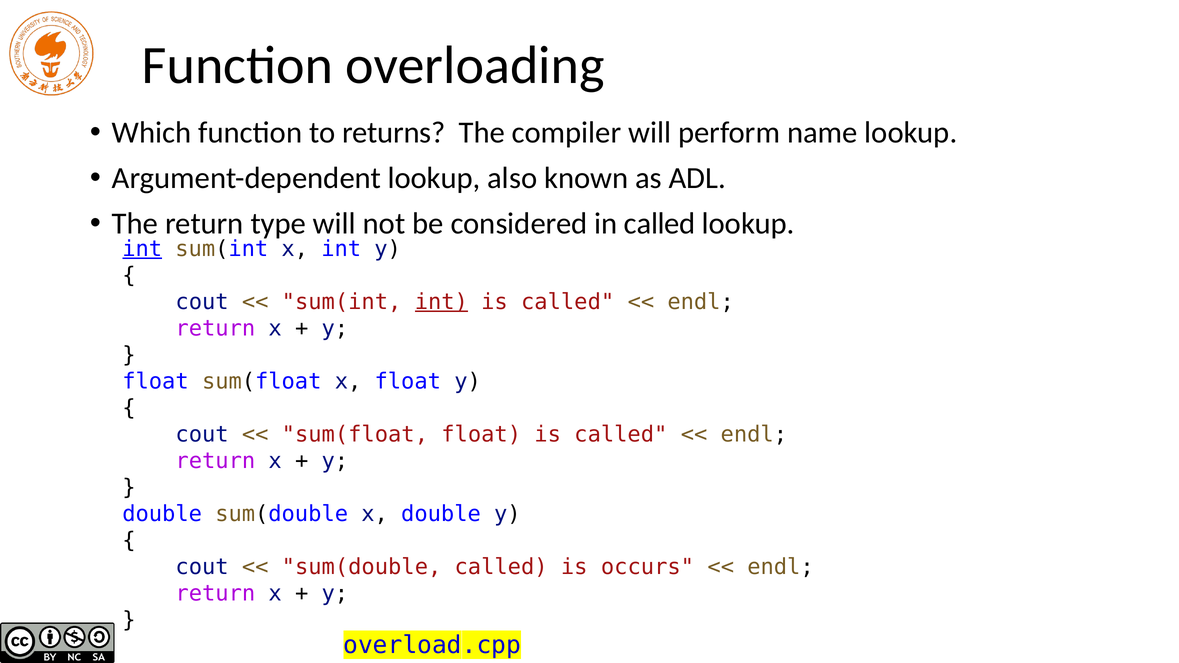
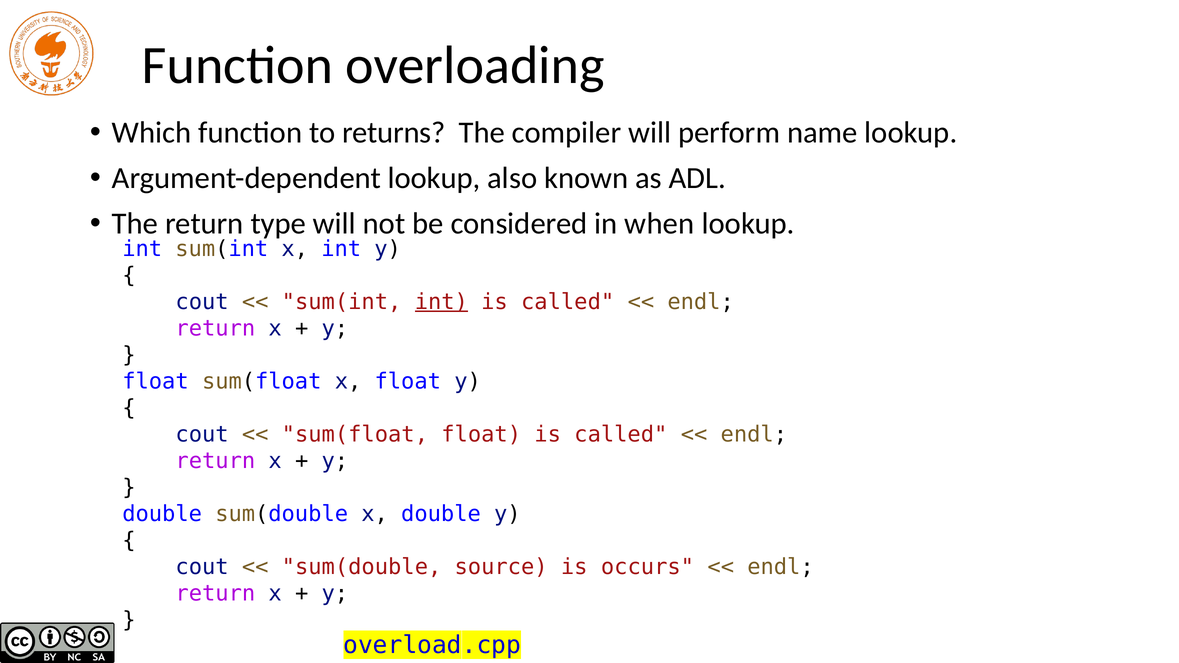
in called: called -> when (659, 224)
int underline: present -> none (142, 249)
sum(double called: called -> source (501, 567)
